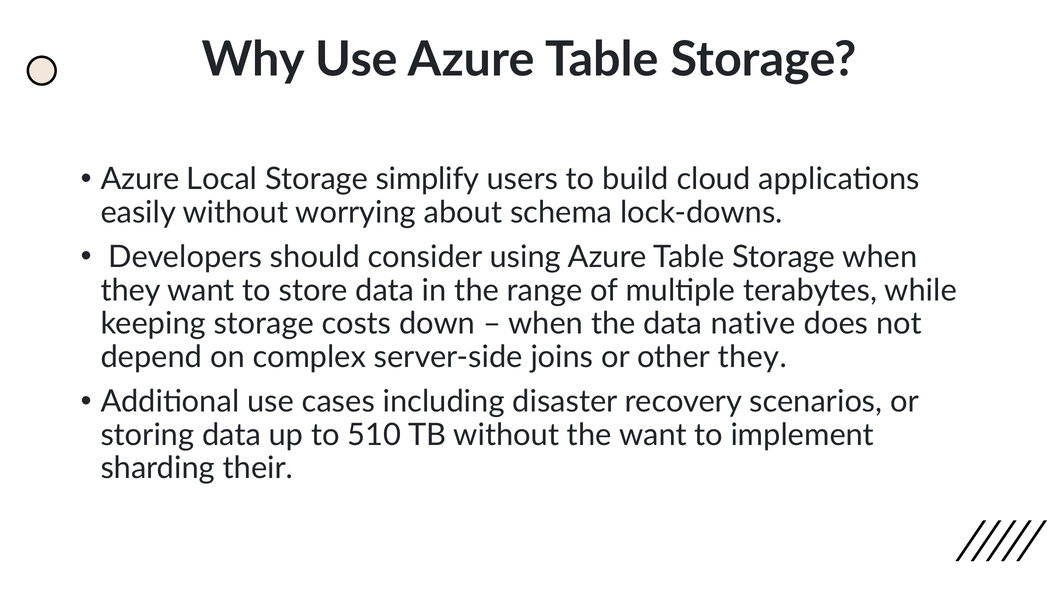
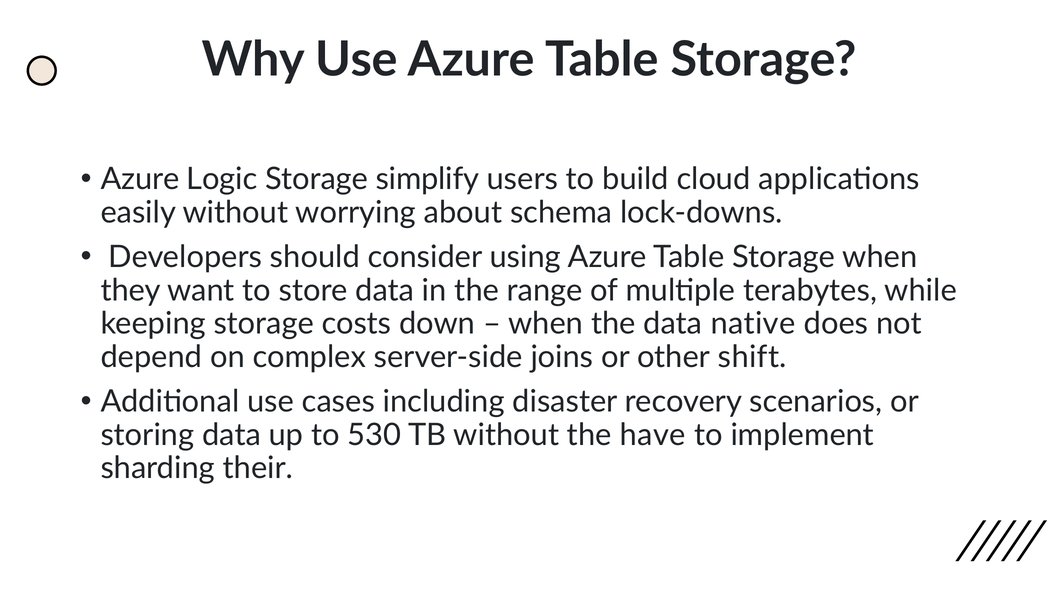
Local: Local -> Logic (222, 179)
other they: they -> shift (752, 357)
510: 510 -> 530 (374, 435)
the want: want -> have (653, 435)
